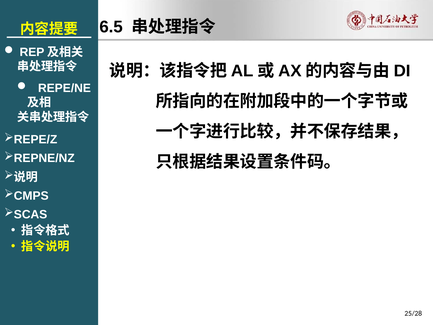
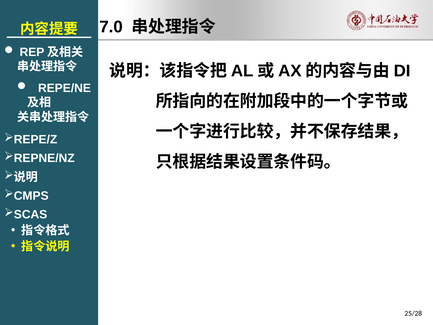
6.5: 6.5 -> 7.0 (111, 27)
